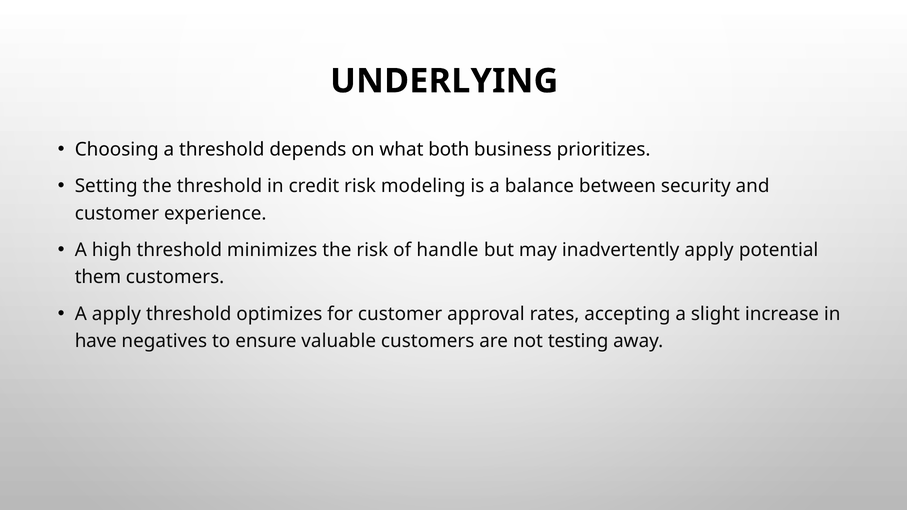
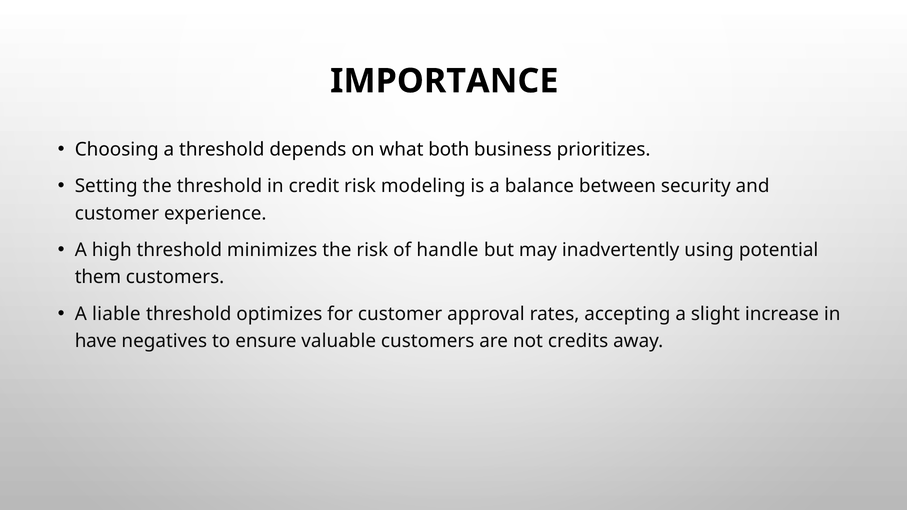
UNDERLYING: UNDERLYING -> IMPORTANCE (444, 81)
inadvertently apply: apply -> using (709, 250)
A apply: apply -> liable (116, 314)
testing: testing -> credits (578, 341)
